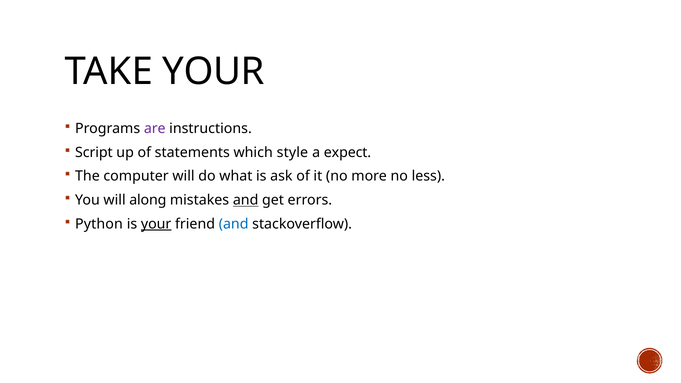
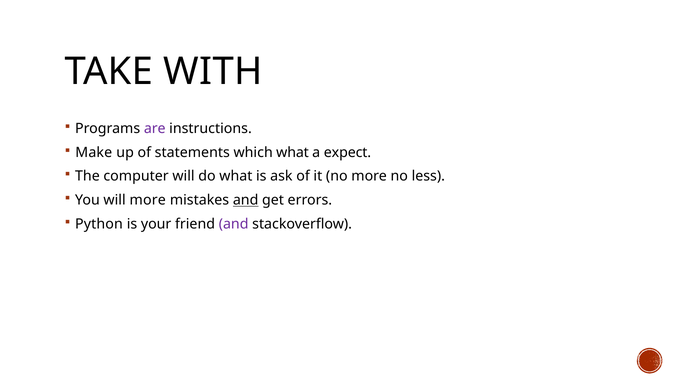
TAKE YOUR: YOUR -> WITH (213, 72)
Script: Script -> Make (94, 152)
which style: style -> what (293, 152)
will along: along -> more (148, 200)
your underline: present -> none (156, 224)
and colour: blue -> purple (234, 224)
